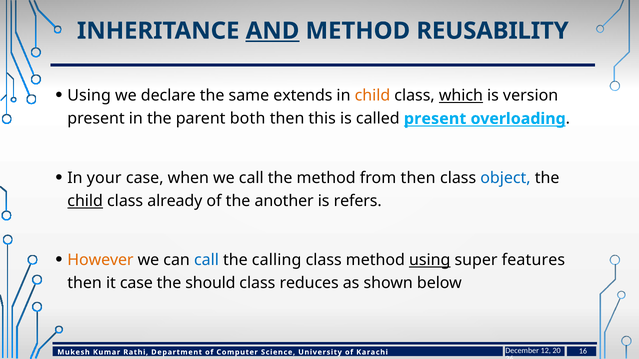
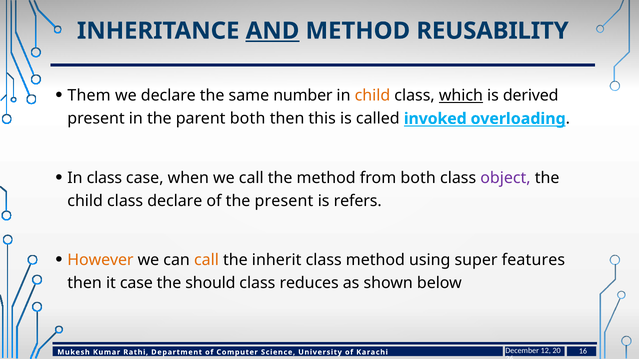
Using: Using -> Them (89, 96)
extends: extends -> number (303, 96)
version: version -> derived (531, 96)
called present: present -> invoked (435, 119)
In your: your -> class (104, 178)
from then: then -> both (418, 178)
object colour: blue -> purple (505, 178)
child underline: present -> none (85, 201)
class already: already -> declare (175, 201)
the another: another -> present (284, 201)
call colour: blue -> orange (206, 260)
calling: calling -> inherit (277, 260)
using underline: present -> none (430, 260)
